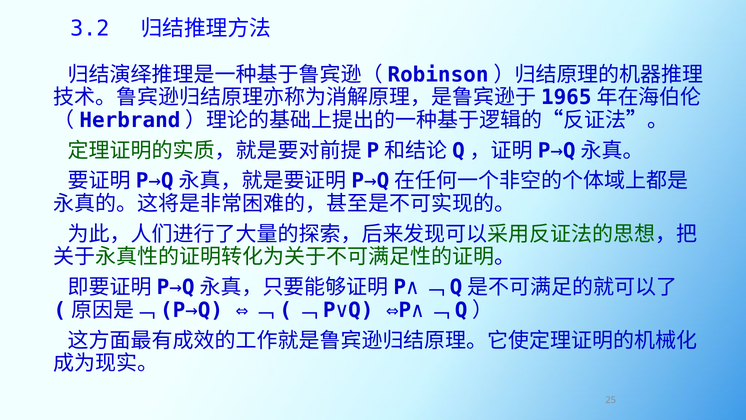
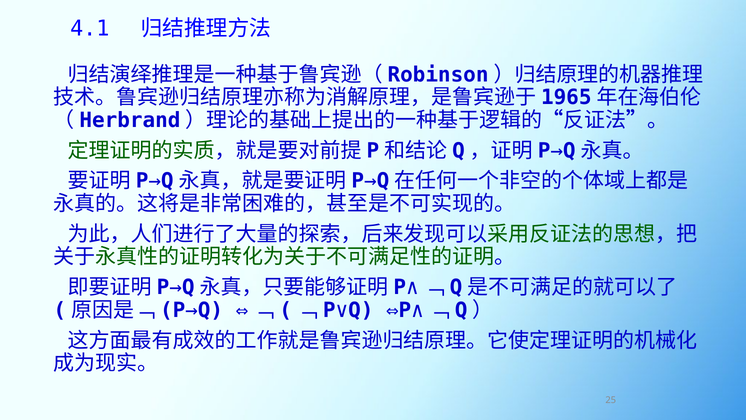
3.2: 3.2 -> 4.1 (90, 29)
